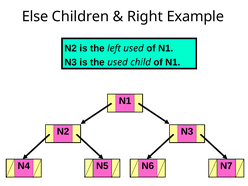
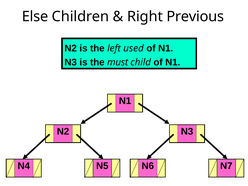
Example: Example -> Previous (195, 17)
the used: used -> must (118, 62)
